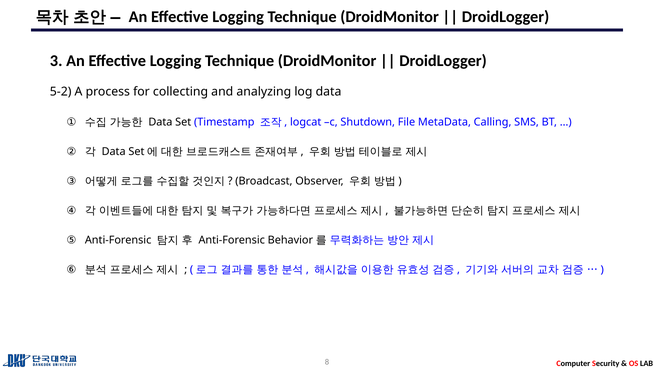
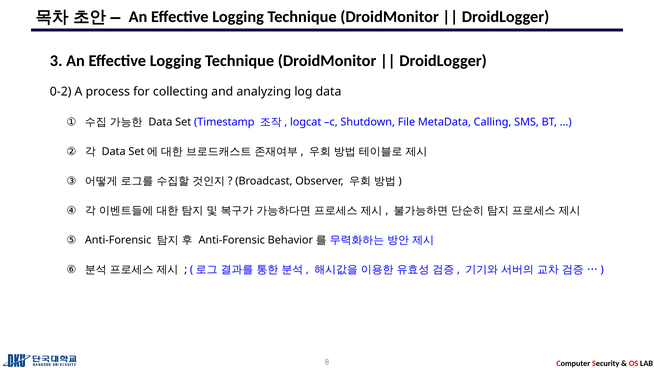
5-2: 5-2 -> 0-2 (61, 92)
